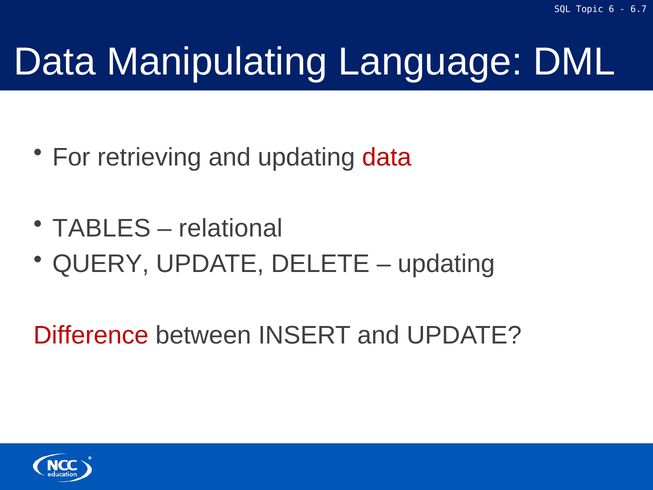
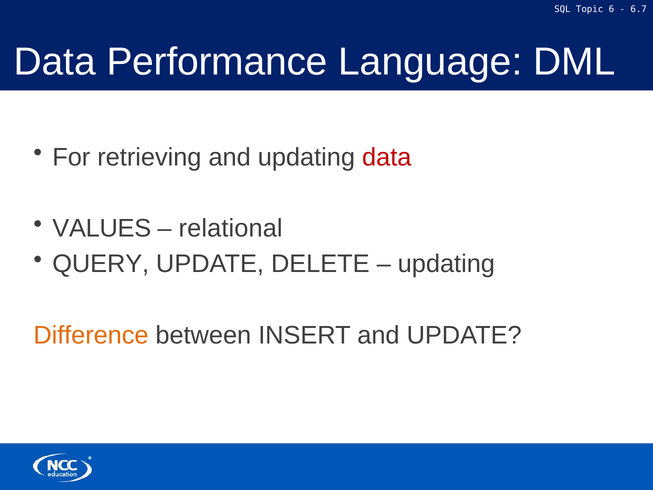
Manipulating: Manipulating -> Performance (217, 62)
TABLES: TABLES -> VALUES (102, 228)
Difference colour: red -> orange (91, 335)
